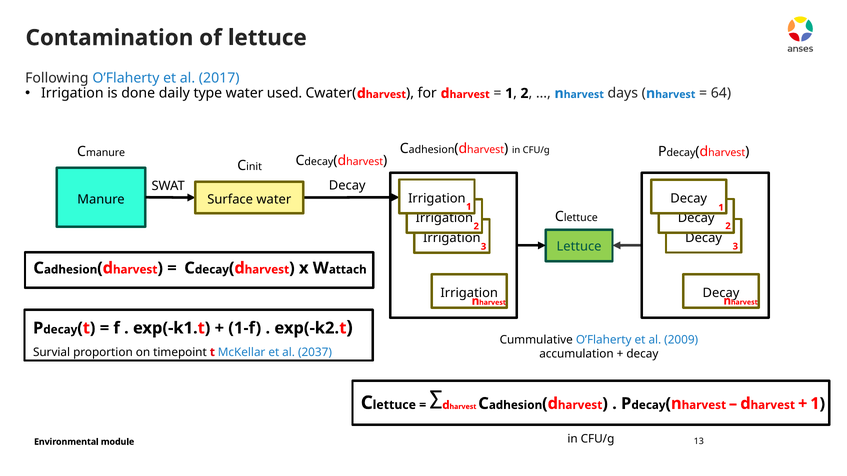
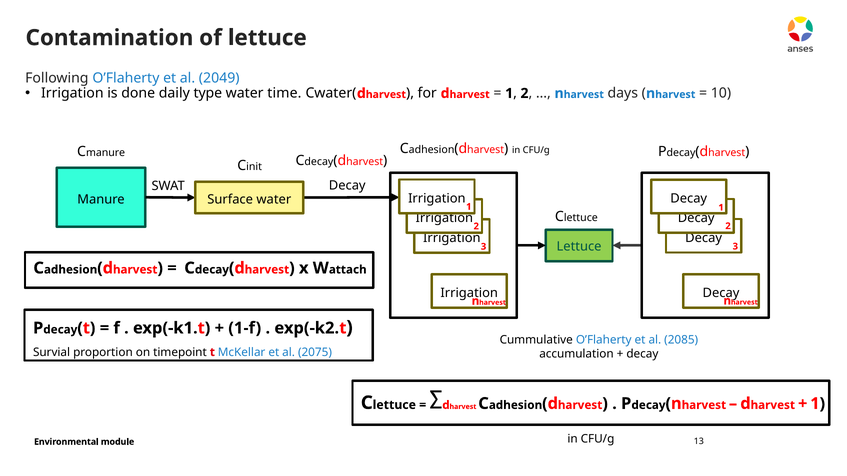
2017: 2017 -> 2049 (219, 78)
used: used -> time (284, 93)
64: 64 -> 10 (721, 93)
2009: 2009 -> 2085 (681, 340)
2037: 2037 -> 2075 (315, 352)
